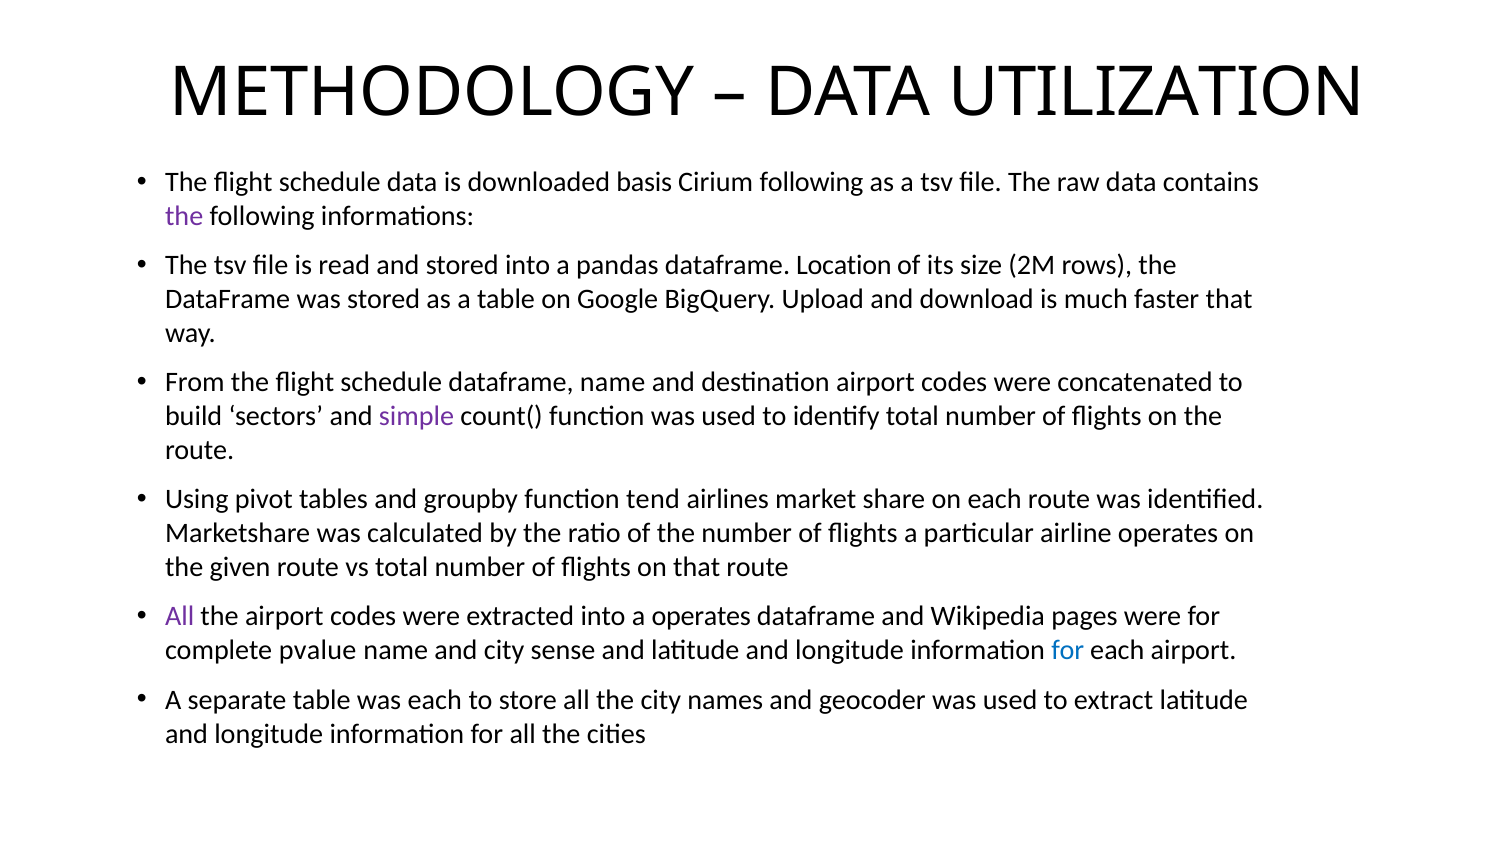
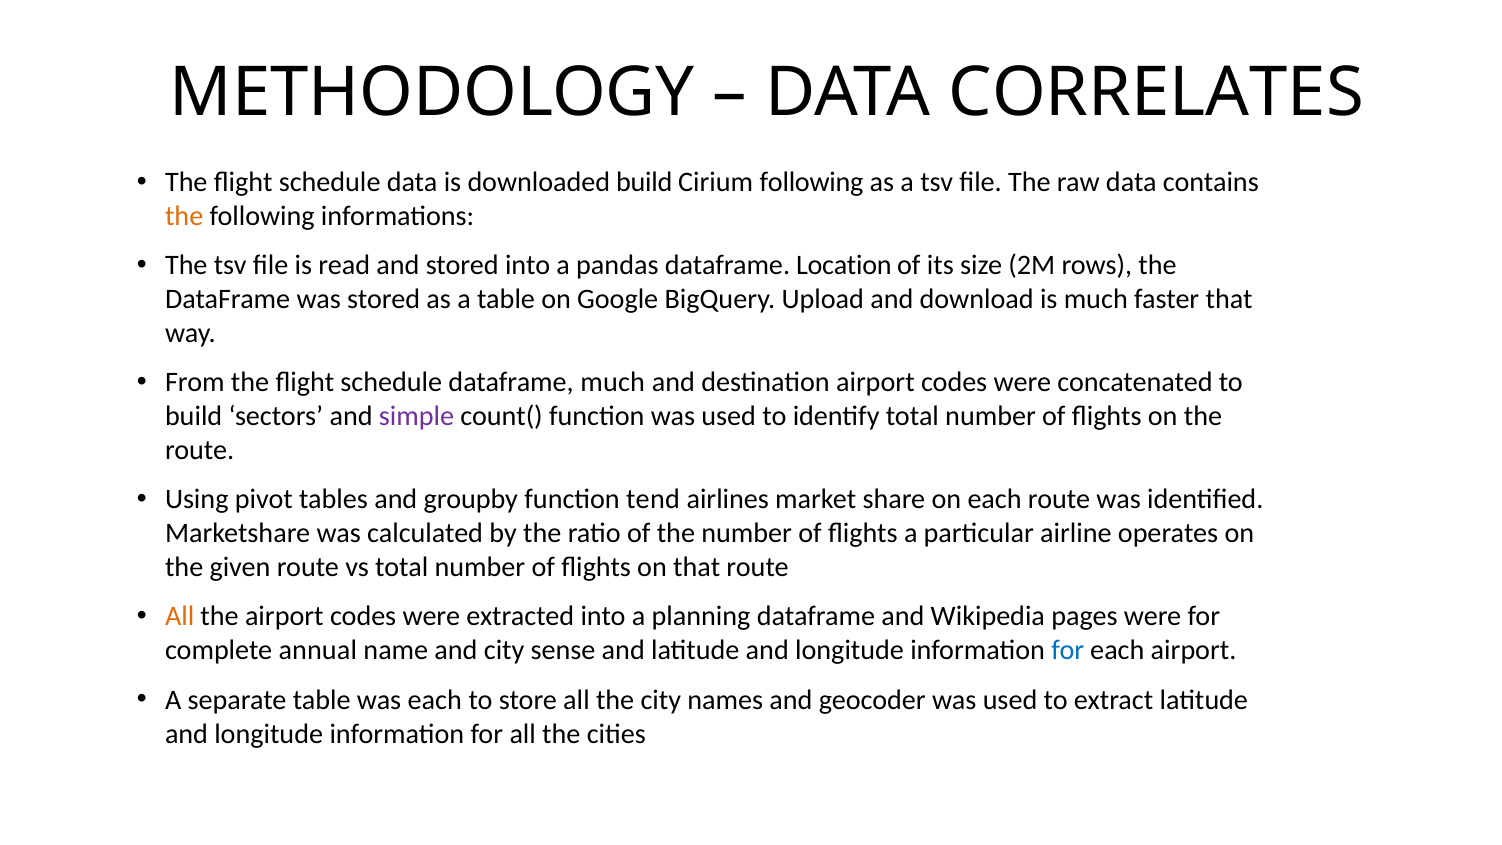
UTILIZATION: UTILIZATION -> CORRELATES (1156, 92)
downloaded basis: basis -> build (644, 182)
the colour: purple -> orange (184, 216)
dataframe name: name -> much (613, 382)
All colour: purple -> orange (180, 617)
a operates: operates -> planning (701, 617)
pvalue: pvalue -> annual (318, 650)
